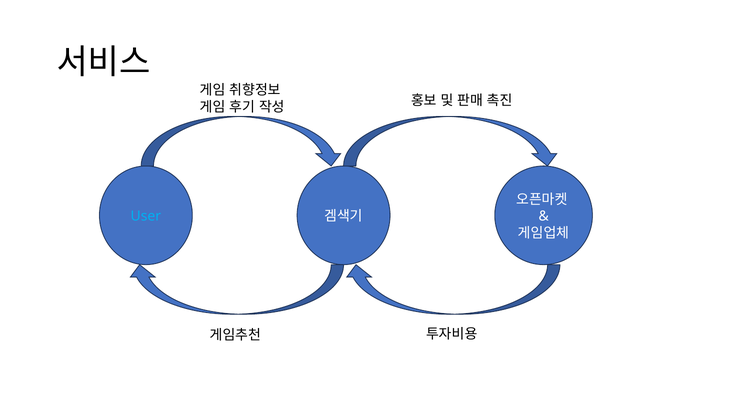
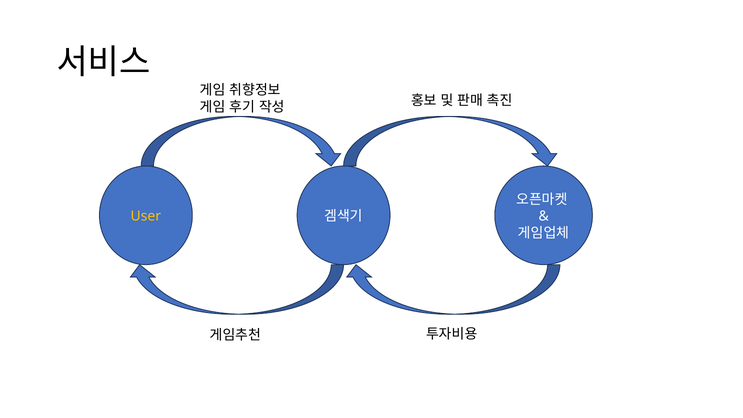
User colour: light blue -> yellow (146, 216)
